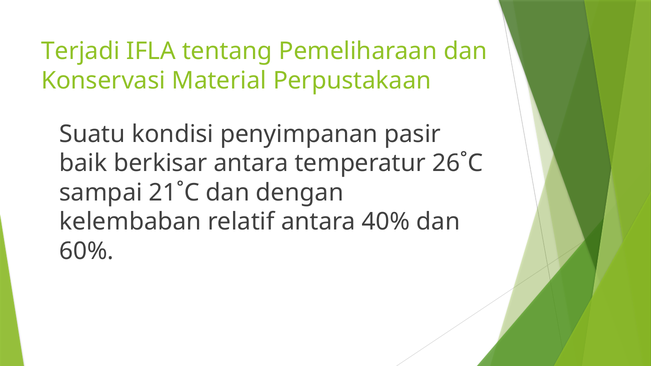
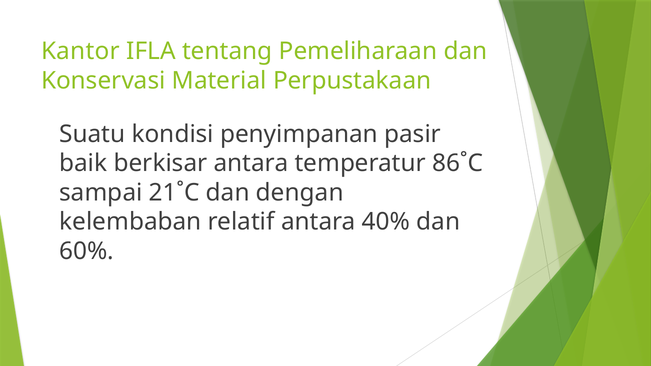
Terjadi: Terjadi -> Kantor (80, 51)
26˚C: 26˚C -> 86˚C (458, 163)
